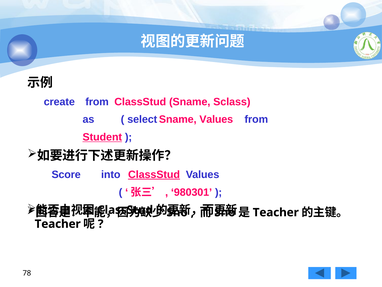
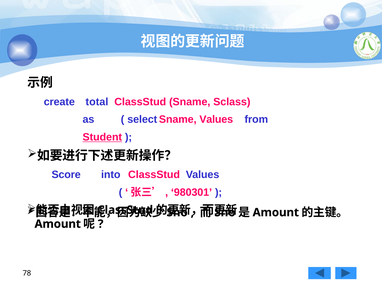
create from: from -> total (97, 102)
ClassStud underline: present -> none (154, 174)
Teacher: Teacher -> Amount (276, 212)
Teacher: Teacher -> Amount (58, 224)
